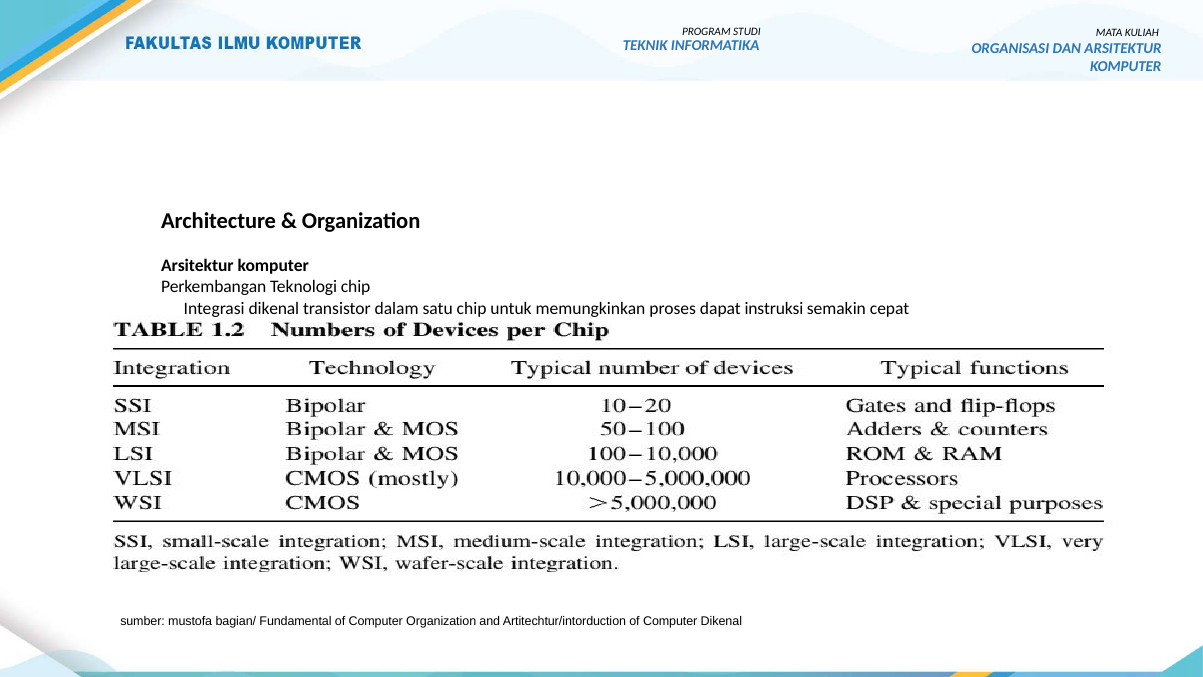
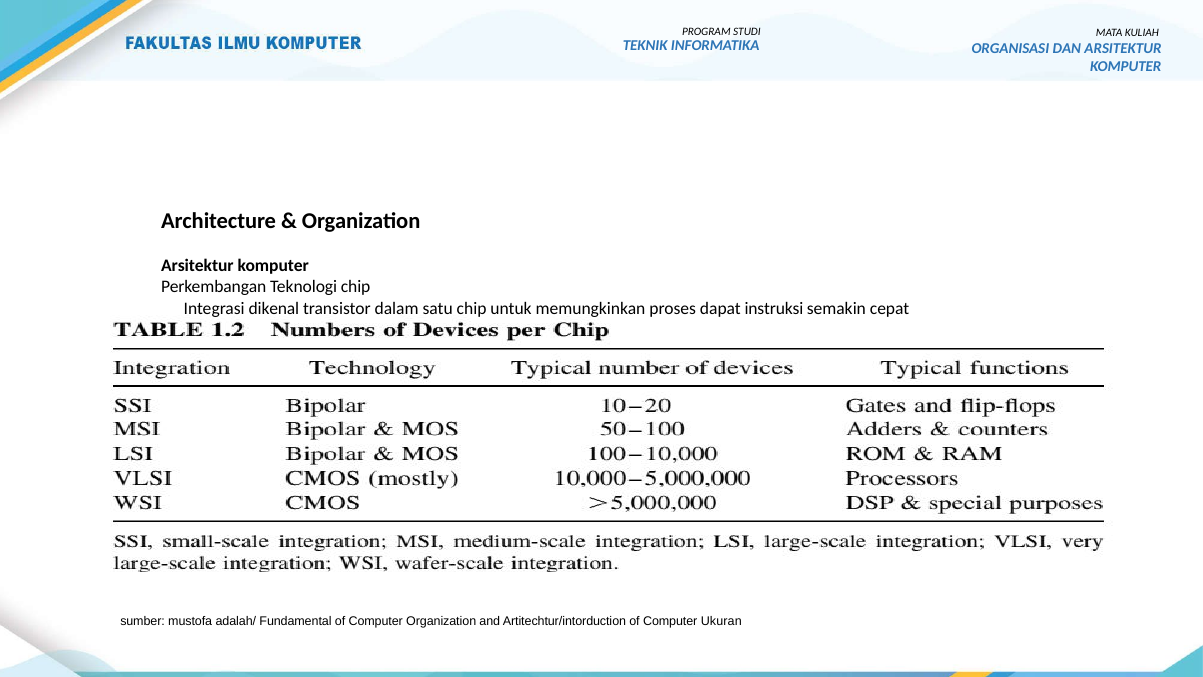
bagian/: bagian/ -> adalah/ (236, 621)
Computer Dikenal: Dikenal -> Ukuran (721, 621)
